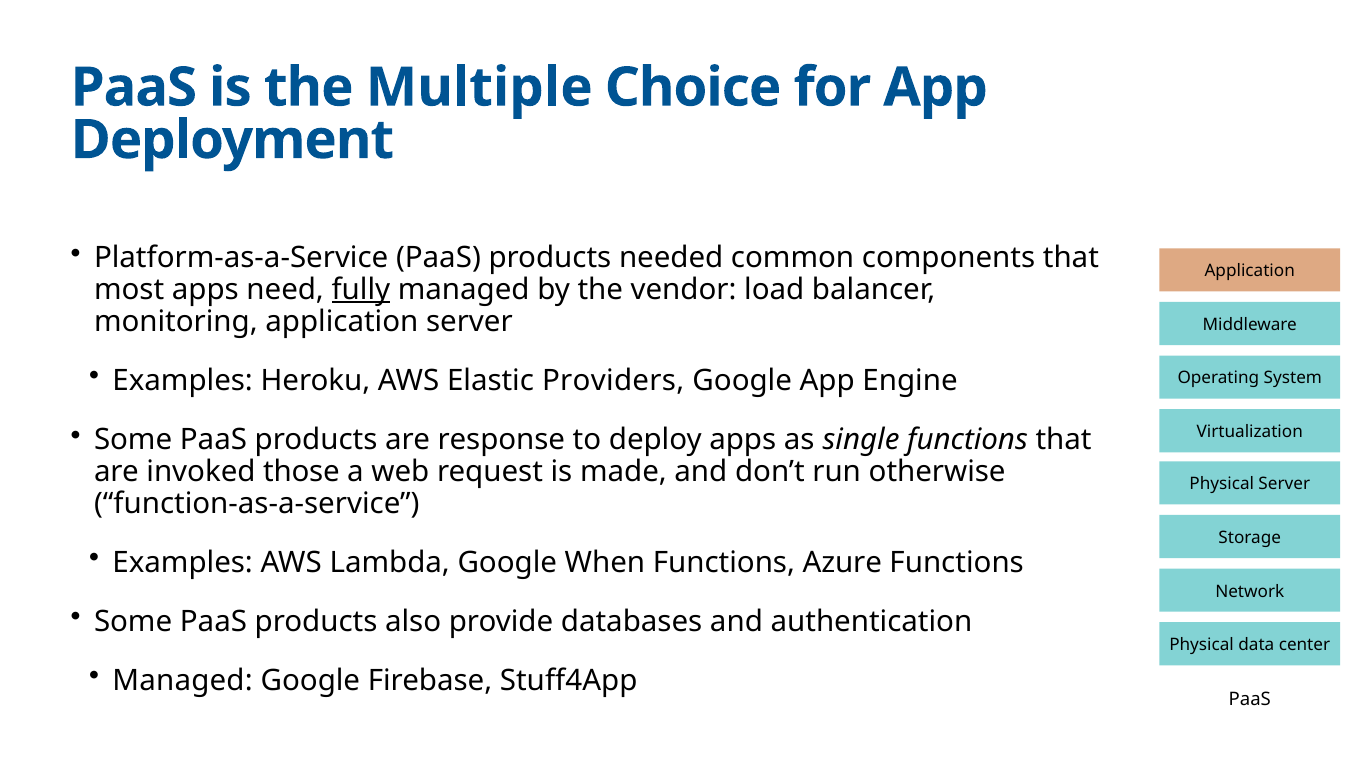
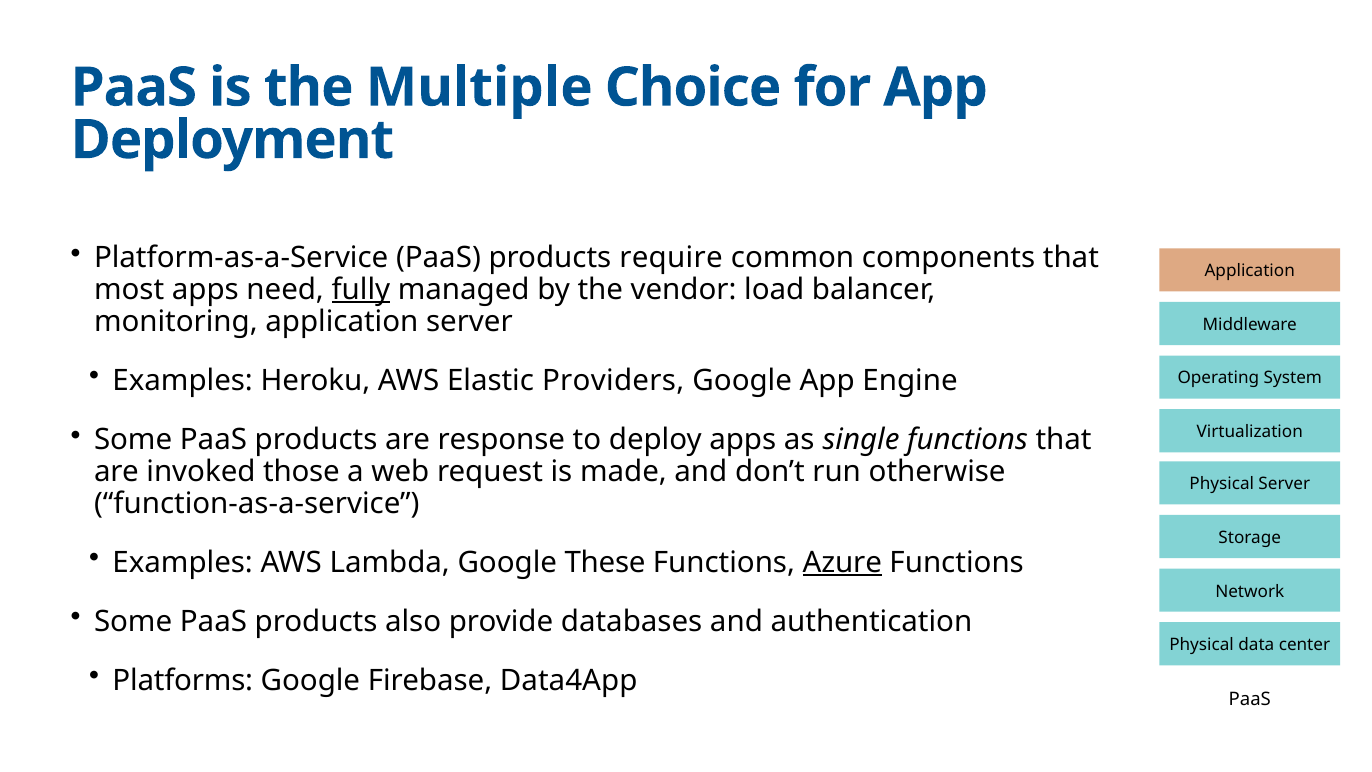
needed: needed -> require (671, 258)
When: When -> These (605, 562)
Azure underline: none -> present (842, 562)
Managed: Managed -> Platforms (183, 680)
Stuff4App: Stuff4App -> Data4App (569, 680)
